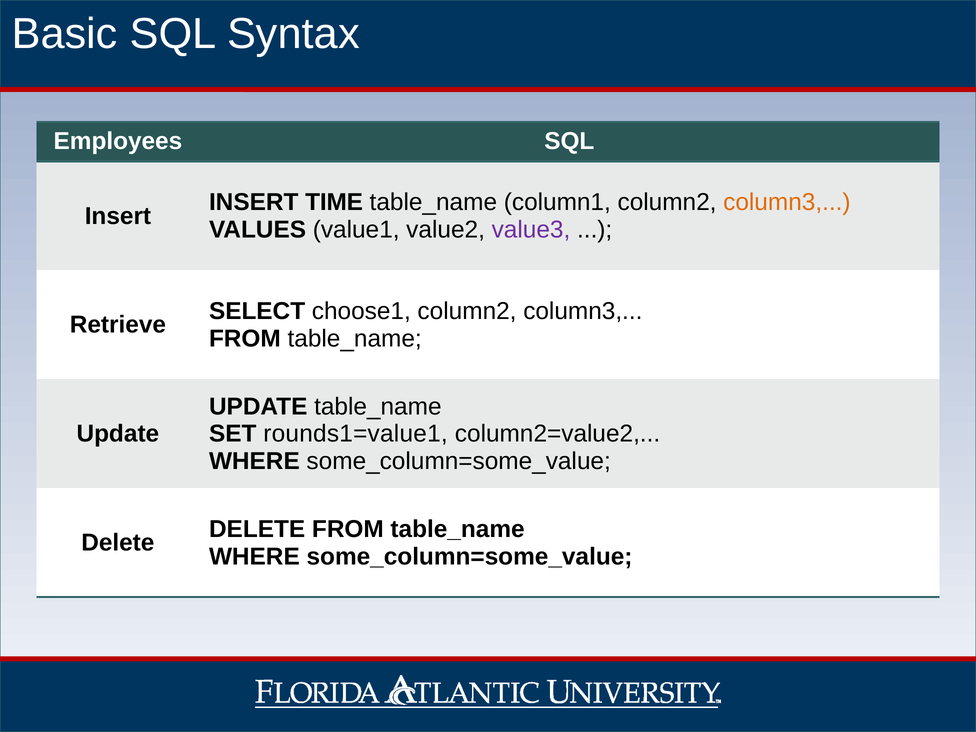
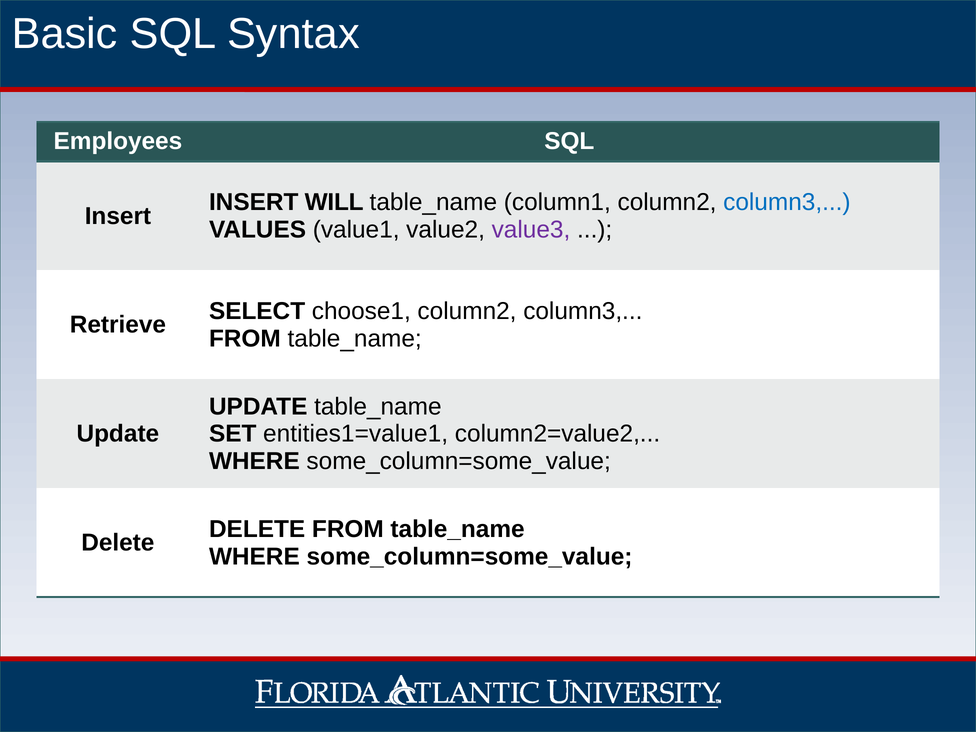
TIME: TIME -> WILL (334, 202)
column3 colour: orange -> blue (787, 202)
rounds1=value1: rounds1=value1 -> entities1=value1 (356, 434)
